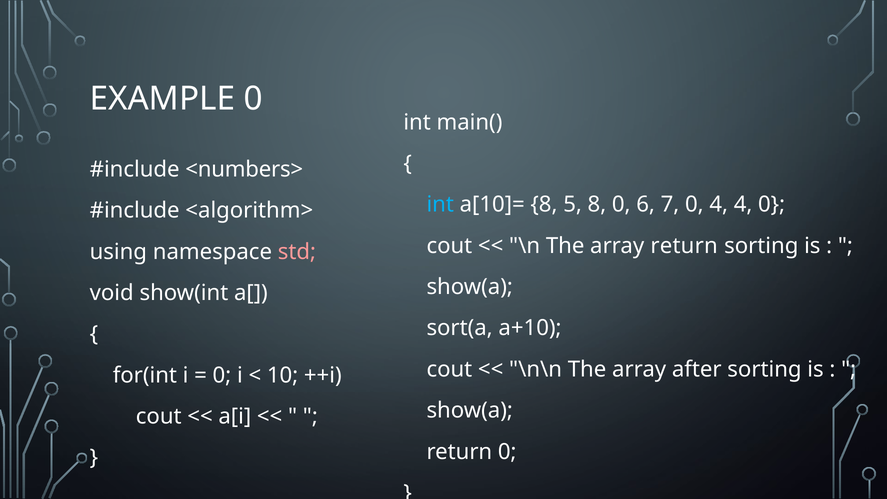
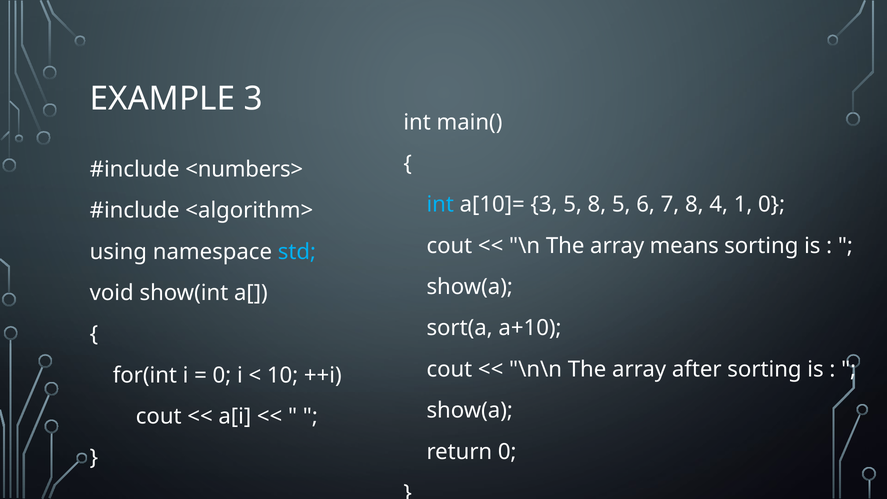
EXAMPLE 0: 0 -> 3 (253, 99)
a[10]= 8: 8 -> 3 (544, 205)
8 0: 0 -> 5 (621, 205)
7 0: 0 -> 8 (694, 205)
4 4: 4 -> 1 (743, 205)
array return: return -> means (684, 246)
std colour: pink -> light blue (297, 252)
